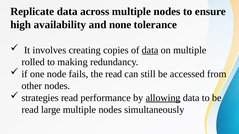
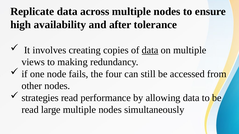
none: none -> after (120, 25)
rolled: rolled -> views (33, 62)
the read: read -> four (114, 74)
allowing underline: present -> none (163, 98)
